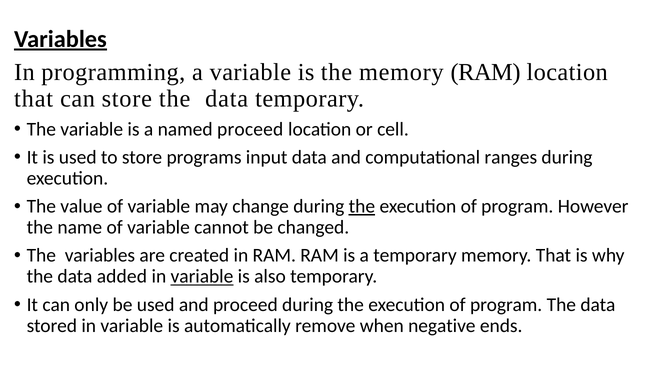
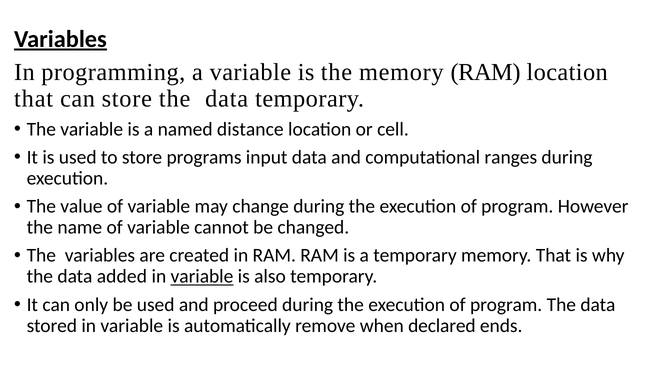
named proceed: proceed -> distance (250, 129)
the underline: present -> none (362, 206)
negative: negative -> declared (442, 325)
